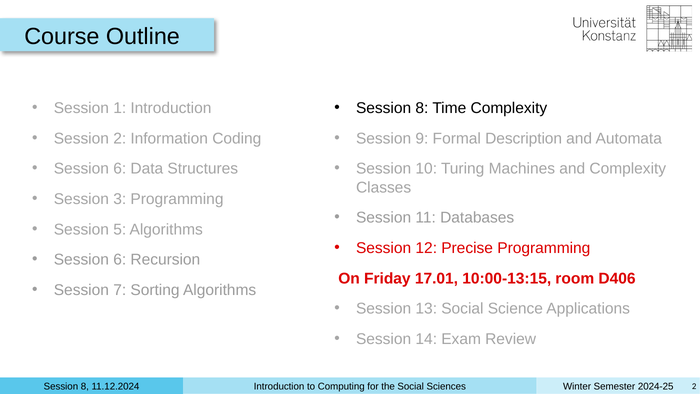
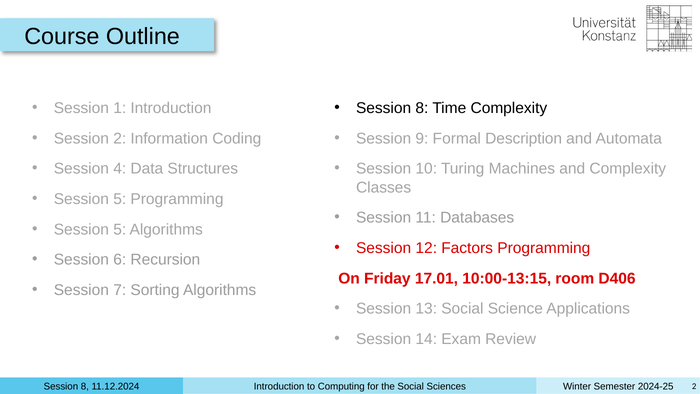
6: 6 -> 4 (120, 169)
3: 3 -> 5 (120, 199)
Precise: Precise -> Factors (467, 248)
